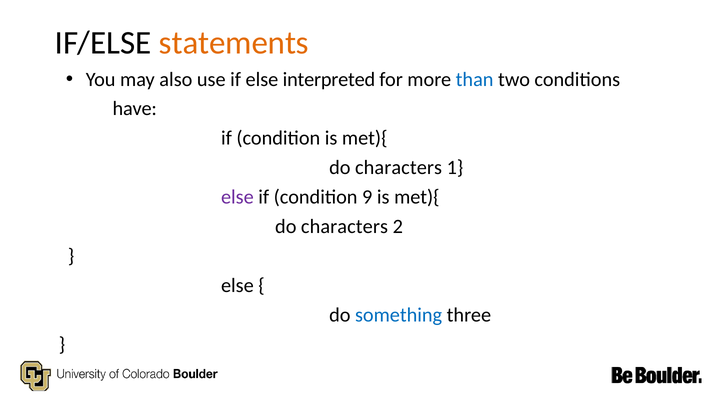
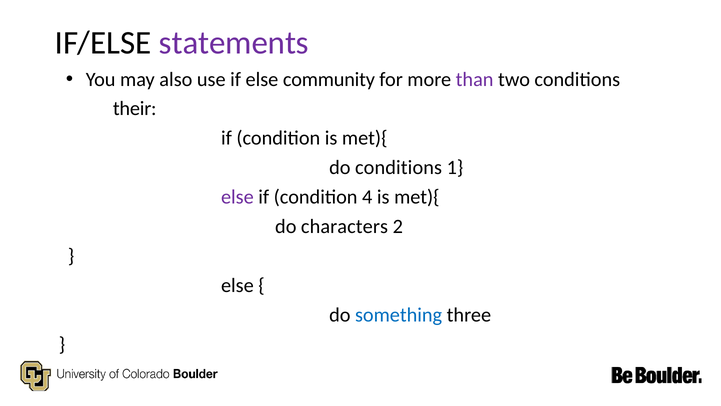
statements colour: orange -> purple (234, 43)
interpreted: interpreted -> community (329, 79)
than colour: blue -> purple (475, 79)
have: have -> their (135, 109)
characters: characters -> conditions (399, 168)
9: 9 -> 4 (367, 197)
